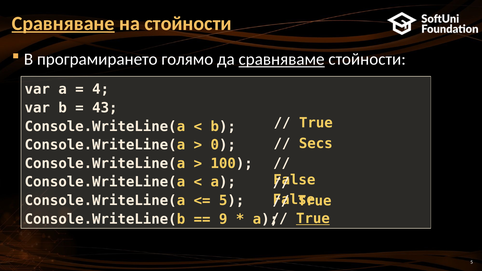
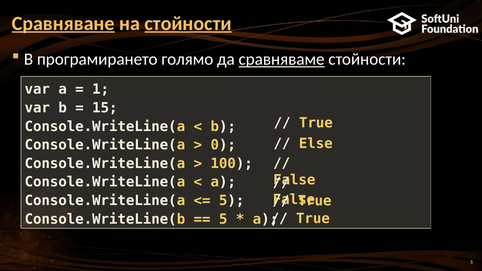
стойности underline: none -> present (188, 23)
4: 4 -> 1 (101, 89)
43: 43 -> 15 (105, 108)
Secs: Secs -> Else (316, 144)
True underline: present -> none (313, 219)
9: 9 -> 5 (223, 219)
